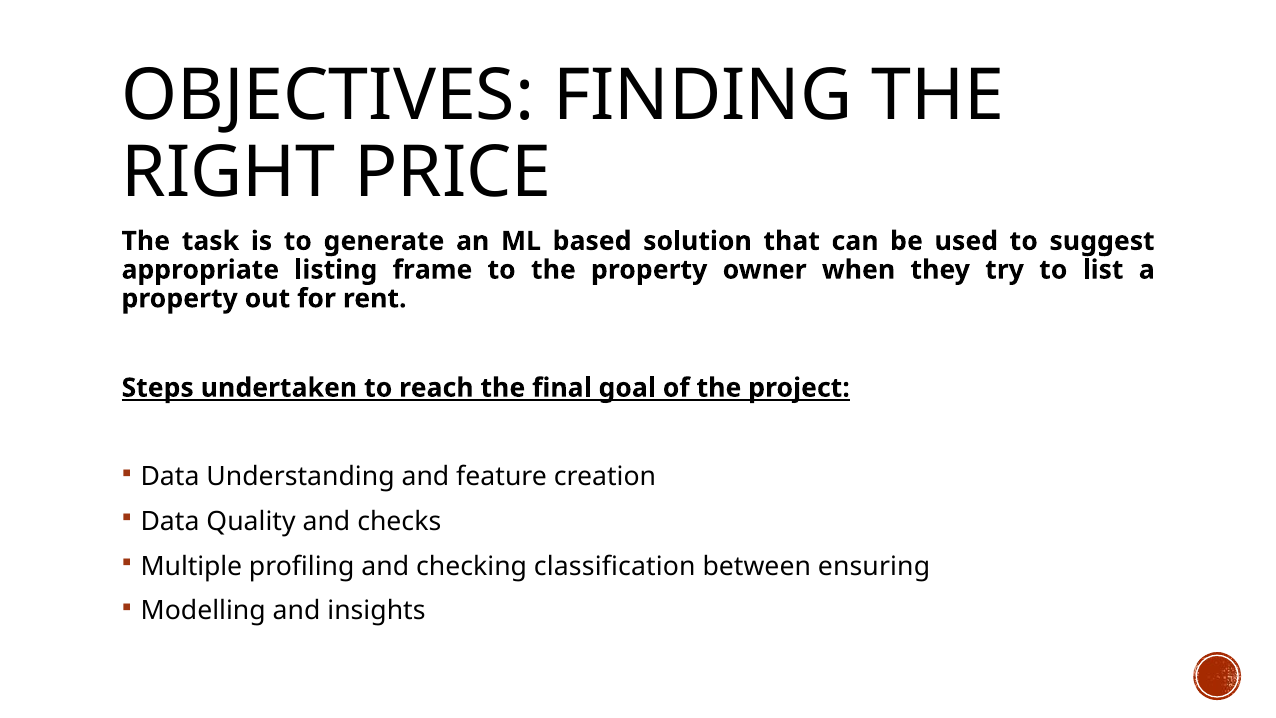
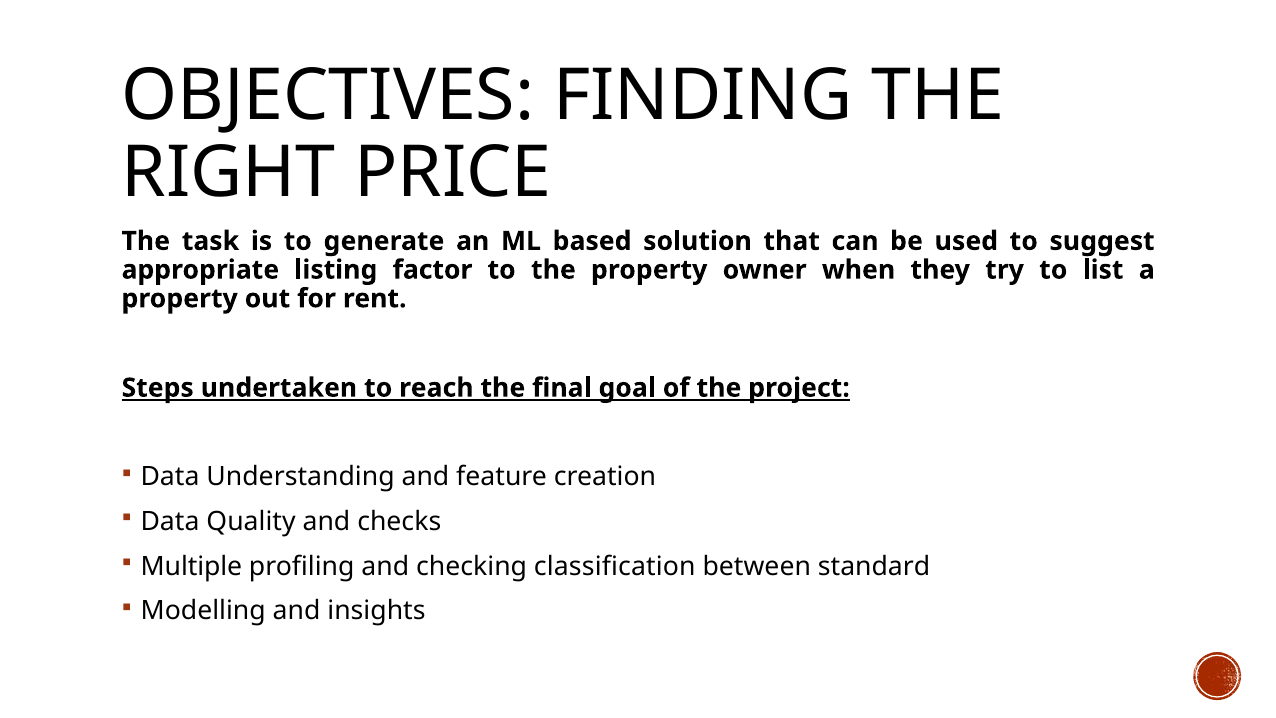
frame: frame -> factor (433, 270)
ensuring: ensuring -> standard (874, 566)
